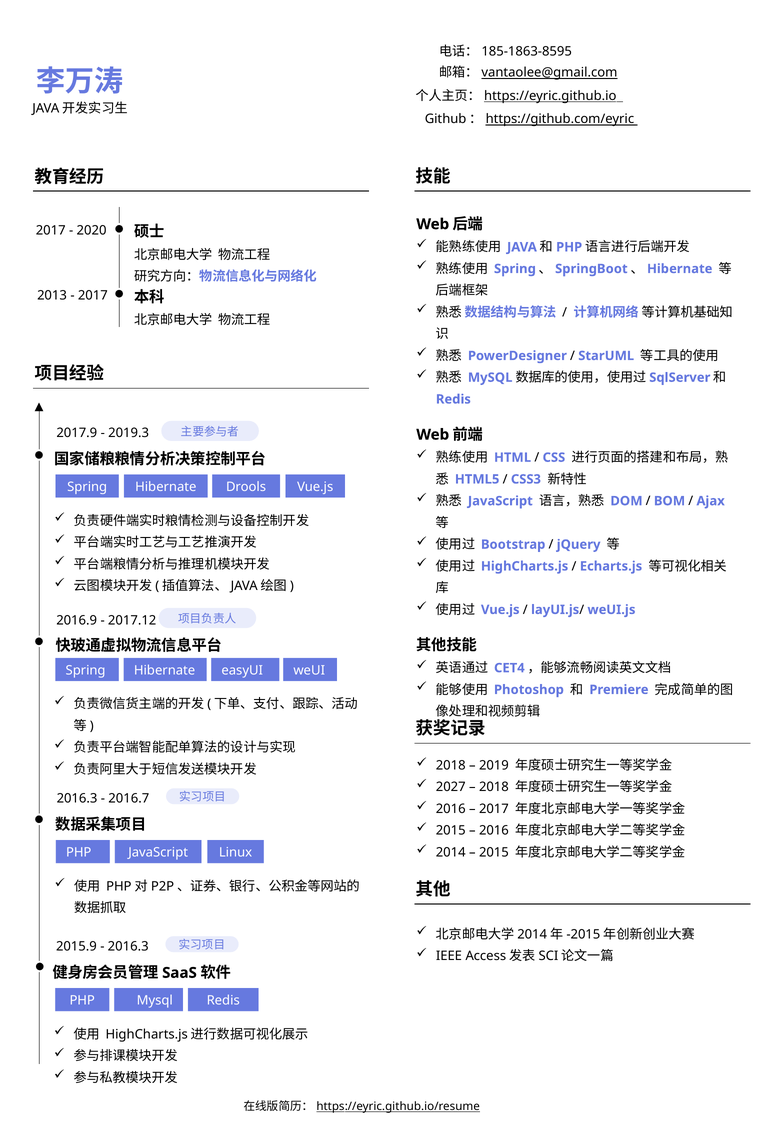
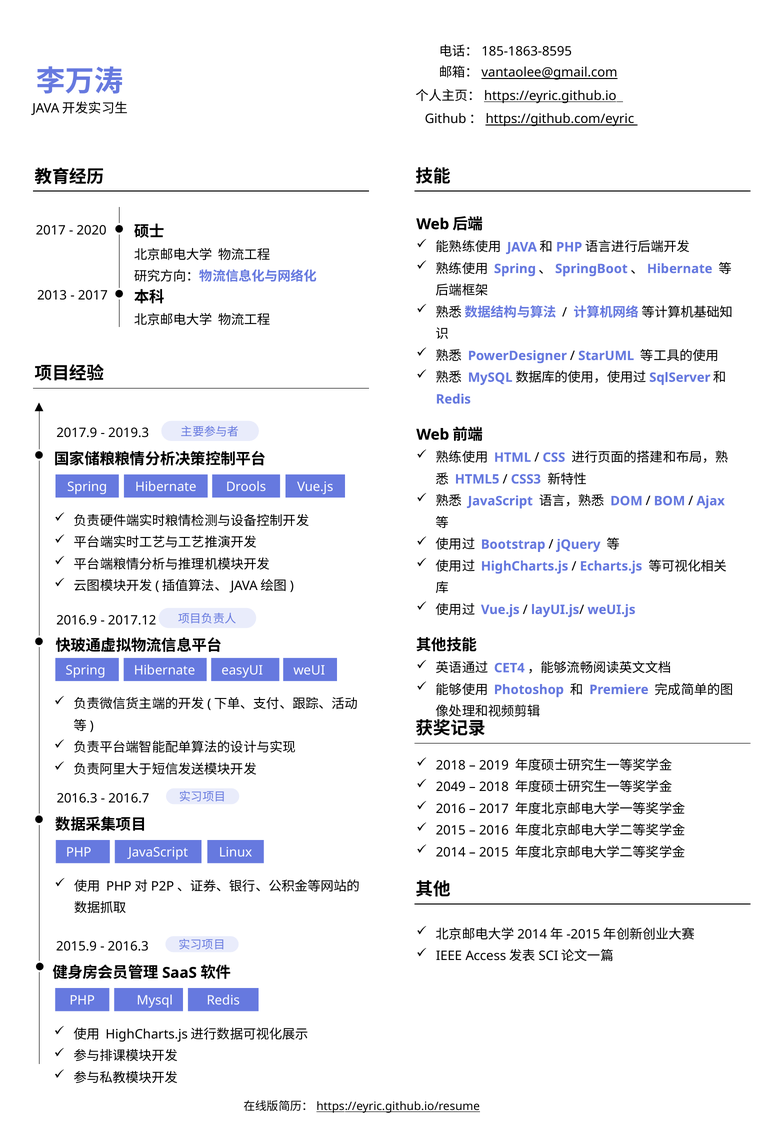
2027: 2027 -> 2049 (451, 787)
